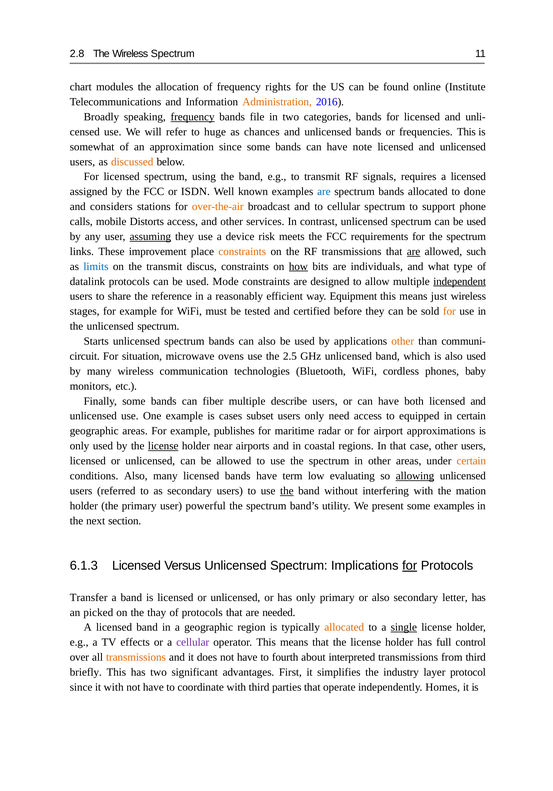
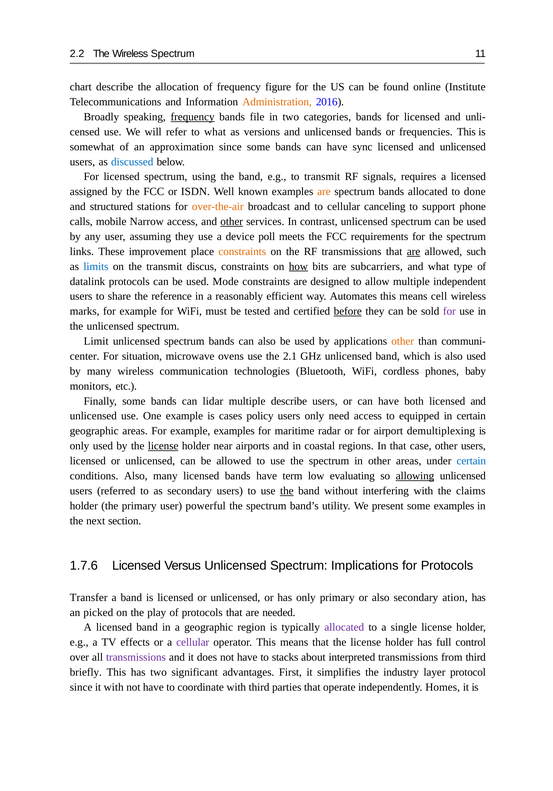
2.8: 2.8 -> 2.2 (77, 54)
chart modules: modules -> describe (115, 87)
rights: rights -> figure (278, 87)
to huge: huge -> what (215, 132)
chances: chances -> versions (262, 132)
note: note -> sync (363, 147)
discussed colour: orange -> blue (132, 162)
are colour: blue -> orange (324, 192)
considers: considers -> structured (111, 206)
cellular spectrum: spectrum -> canceling (385, 206)
Distorts: Distorts -> Narrow (147, 221)
other underline: none -> present (232, 221)
assuming underline: present -> none (150, 236)
risk: risk -> poll (267, 236)
individuals: individuals -> subcarriers (377, 266)
independent underline: present -> none (460, 281)
Equipment: Equipment -> Automates (353, 296)
just: just -> cell (439, 296)
stages: stages -> marks (85, 311)
before underline: none -> present (348, 311)
for colour: orange -> purple (449, 311)
Starts: Starts -> Limit (96, 341)
circuit: circuit -> center (85, 356)
2.5: 2.5 -> 2.1 (290, 356)
fiber: fiber -> lidar (213, 401)
subset: subset -> policy (260, 416)
example publishes: publishes -> examples (234, 431)
approximations: approximations -> demultiplexing (441, 431)
certain colour: orange -> blue (471, 461)
mation: mation -> claims (471, 491)
6.1.3: 6.1.3 -> 1.7.6 (84, 565)
for underline: present -> none (410, 565)
letter: letter -> ation (455, 597)
thay: thay -> play (157, 612)
allocated colour: orange -> purple (344, 627)
single underline: present -> none (404, 627)
transmissions colour: orange -> purple (136, 657)
fourth: fourth -> stacks (285, 657)
